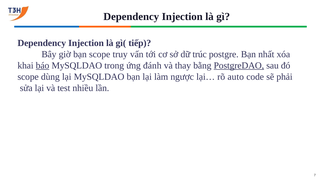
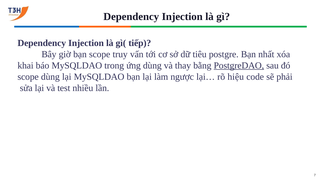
trúc: trúc -> tiêu (200, 54)
báo underline: present -> none (43, 66)
ứng đánh: đánh -> dùng (152, 66)
auto: auto -> hiệu (236, 77)
